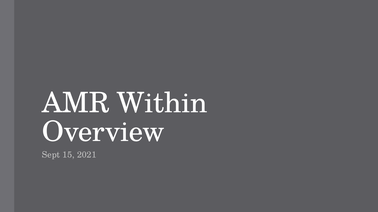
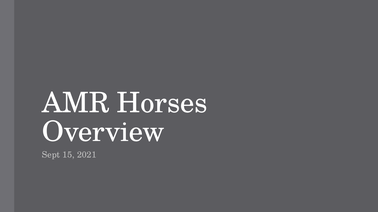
Within: Within -> Horses (162, 103)
